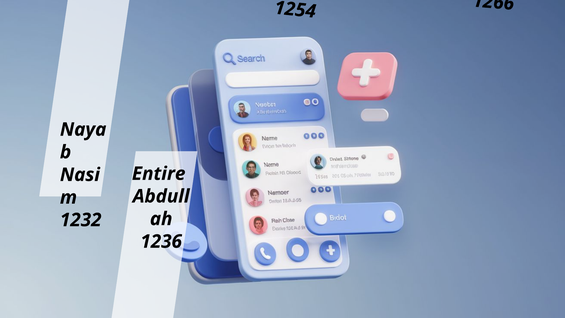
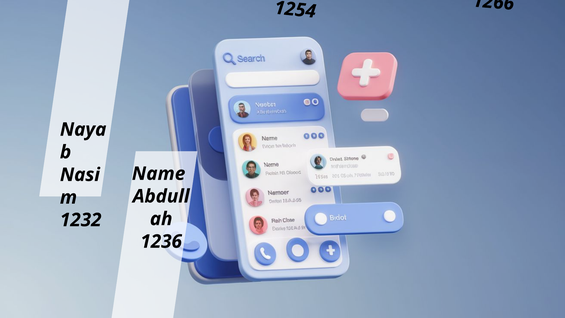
Entire: Entire -> Name (159, 174)
